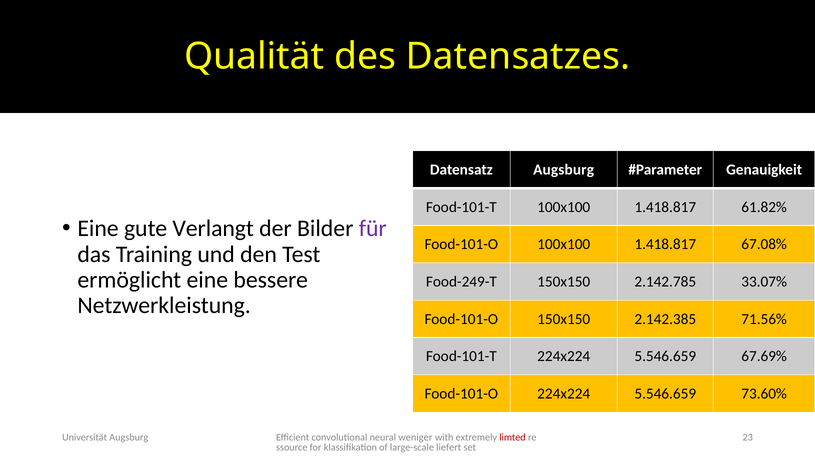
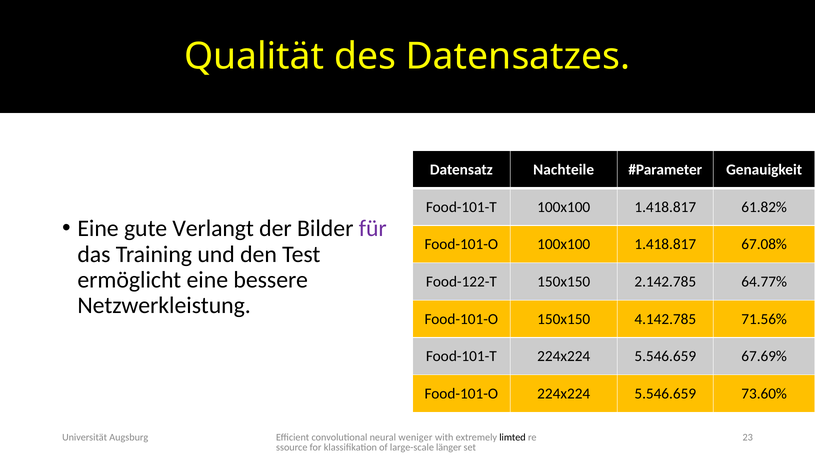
Datensatz Augsburg: Augsburg -> Nachteile (564, 170)
Food-249-T: Food-249-T -> Food-122-T (461, 282)
33.07%: 33.07% -> 64.77% (764, 282)
2.142.385: 2.142.385 -> 4.142.785 (665, 319)
limted colour: red -> black (512, 438)
liefert: liefert -> länger (449, 448)
